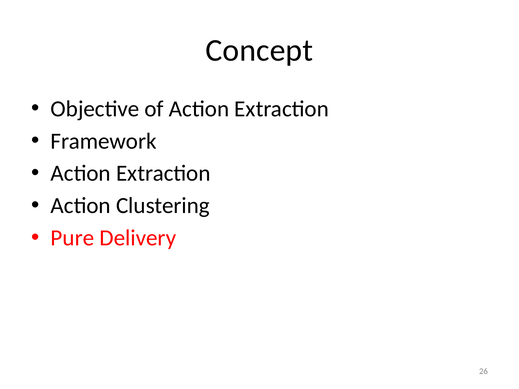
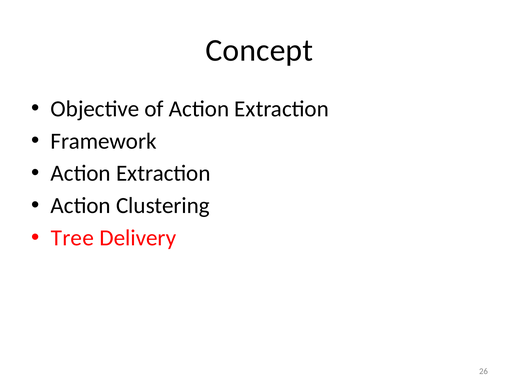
Pure: Pure -> Tree (72, 238)
